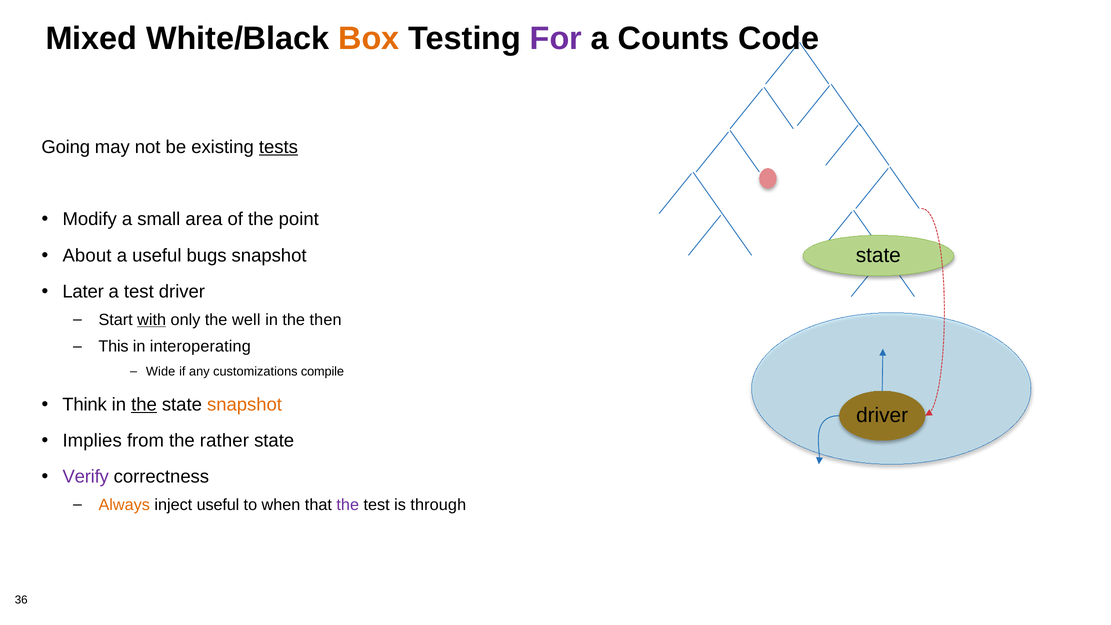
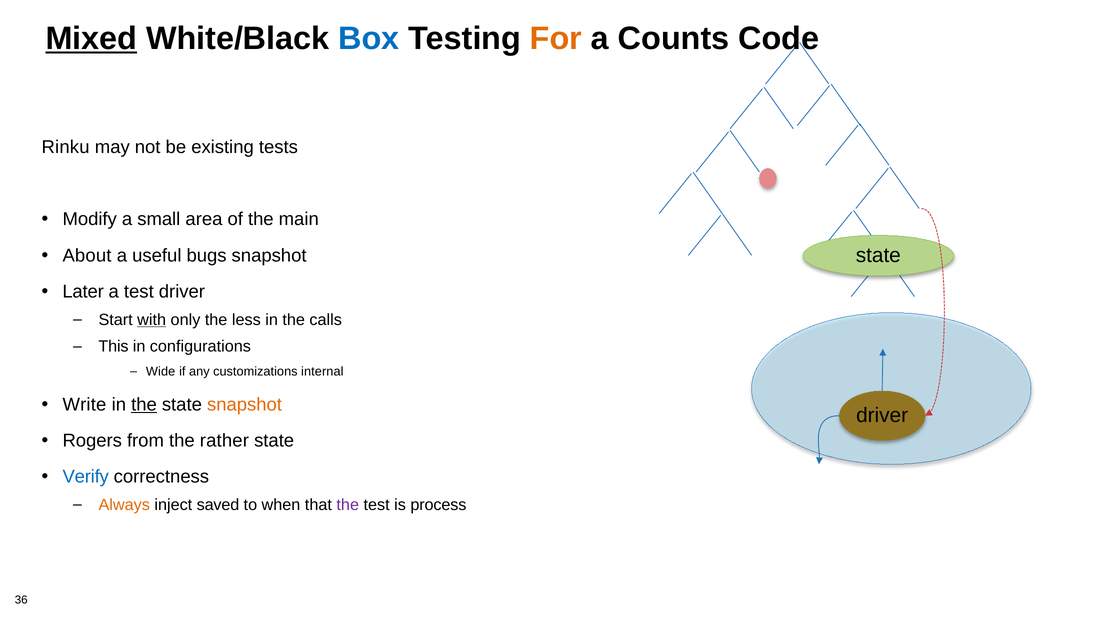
Mixed underline: none -> present (91, 38)
Box colour: orange -> blue (369, 38)
For colour: purple -> orange (556, 38)
Going: Going -> Rinku (66, 147)
tests underline: present -> none (278, 147)
point: point -> main (299, 219)
well: well -> less (246, 320)
then: then -> calls (326, 320)
interoperating: interoperating -> configurations (200, 347)
compile: compile -> internal (322, 372)
Think: Think -> Write (84, 405)
Implies: Implies -> Rogers (92, 441)
Verify colour: purple -> blue (86, 477)
inject useful: useful -> saved (218, 505)
through: through -> process (438, 505)
